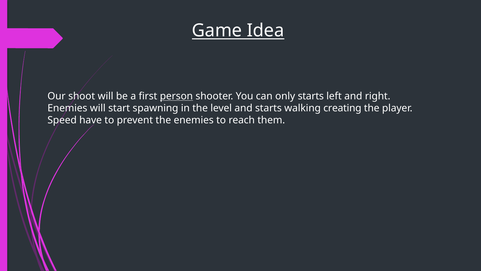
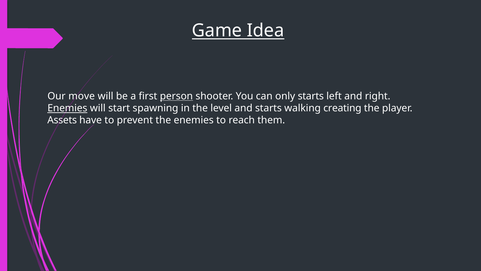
shoot: shoot -> move (82, 96)
Enemies underline: none -> present (67, 108)
Speed: Speed -> Assets (62, 120)
